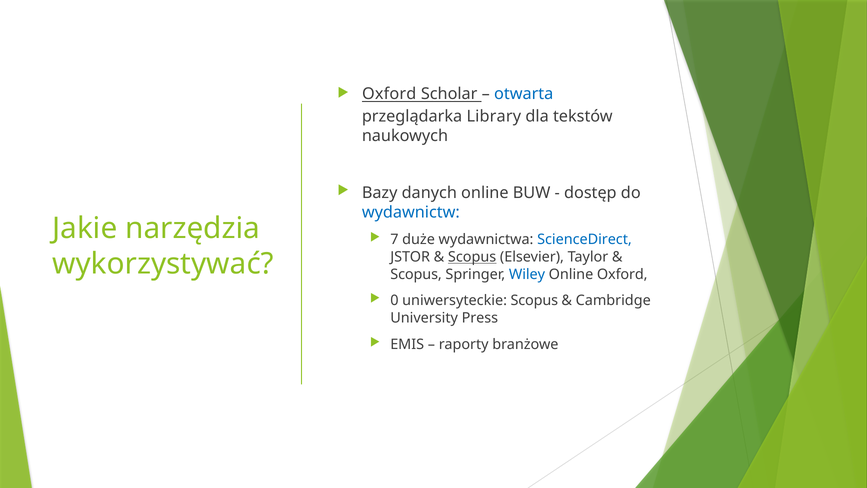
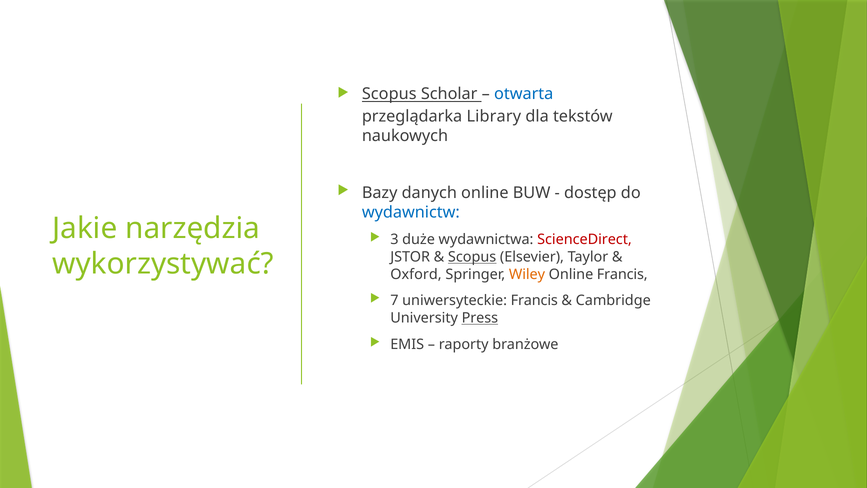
Oxford: Oxford -> Scopus (389, 94)
7: 7 -> 3 (394, 240)
ScienceDirect colour: blue -> red (585, 240)
Scopus: Scopus -> Oxford (416, 274)
Wiley colour: blue -> orange (527, 274)
Online Oxford: Oxford -> Francis (622, 274)
0: 0 -> 7 (394, 300)
uniwersyteckie Scopus: Scopus -> Francis (534, 300)
Press underline: none -> present (480, 318)
